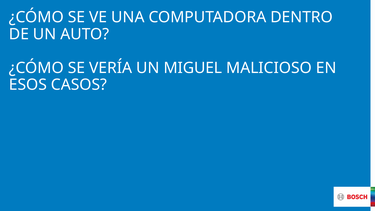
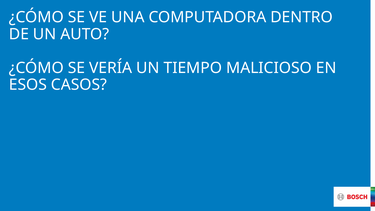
MIGUEL: MIGUEL -> TIEMPO (193, 68)
